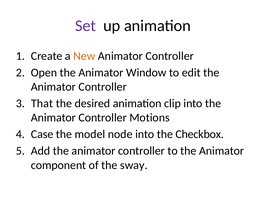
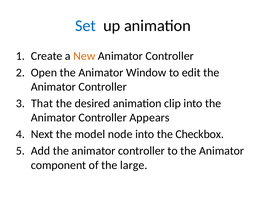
Set colour: purple -> blue (85, 26)
Motions: Motions -> Appears (150, 117)
Case: Case -> Next (42, 134)
sway: sway -> large (134, 165)
